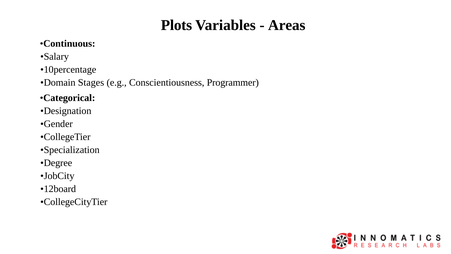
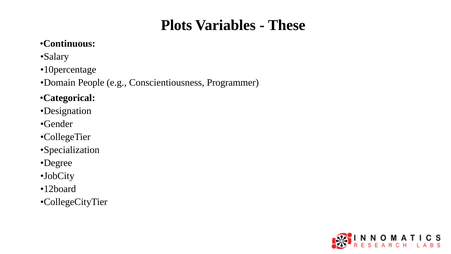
Areas: Areas -> These (287, 25)
Stages: Stages -> People (91, 82)
